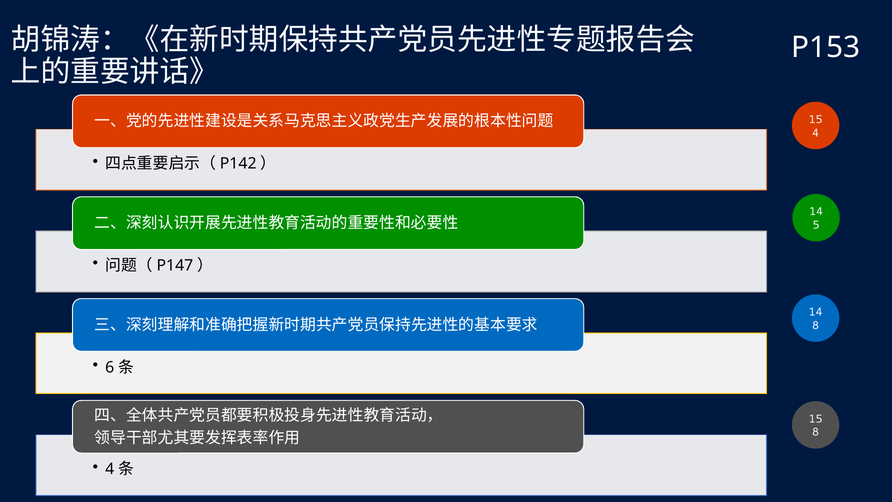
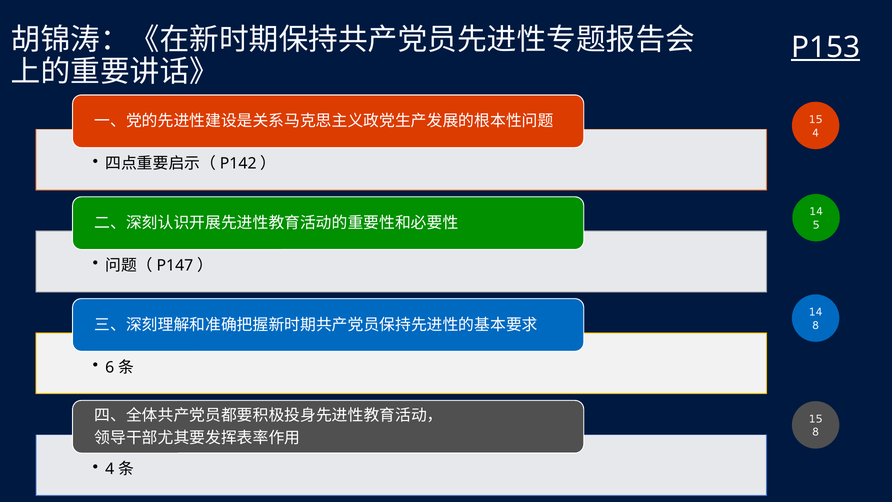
P153 underline: none -> present (826, 47)
